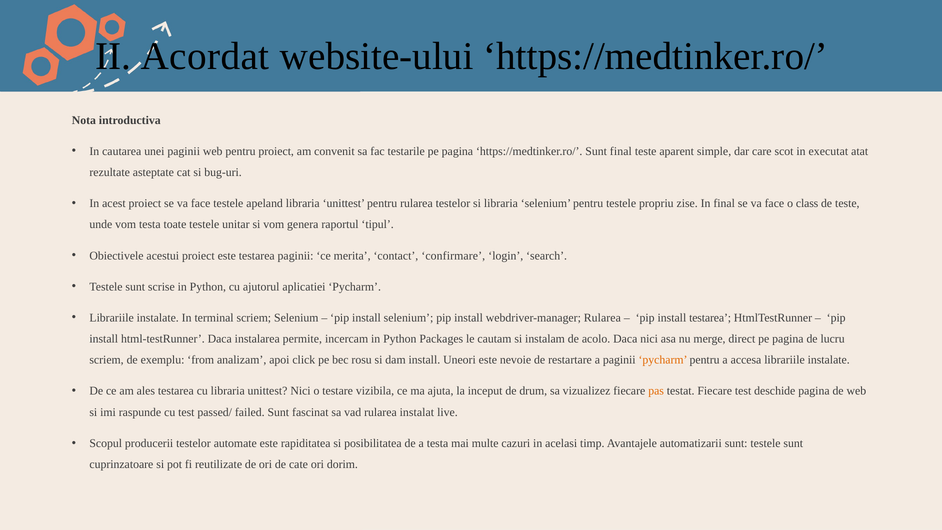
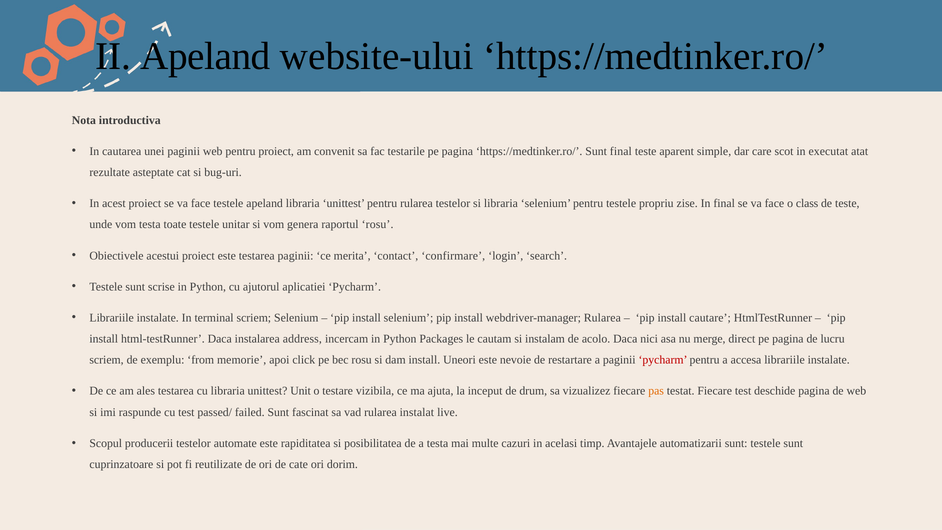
II Acordat: Acordat -> Apeland (205, 56)
raportul tipul: tipul -> rosu (378, 225)
install testarea: testarea -> cautare (710, 318)
permite: permite -> address (302, 339)
analizam: analizam -> memorie (242, 360)
pycharm colour: orange -> red (663, 360)
unittest Nici: Nici -> Unit (301, 391)
